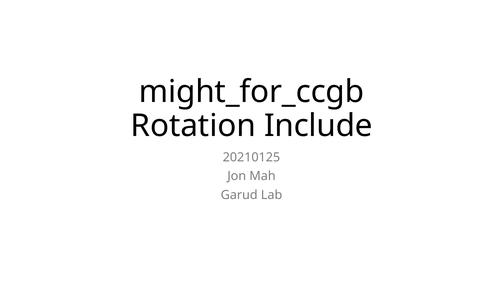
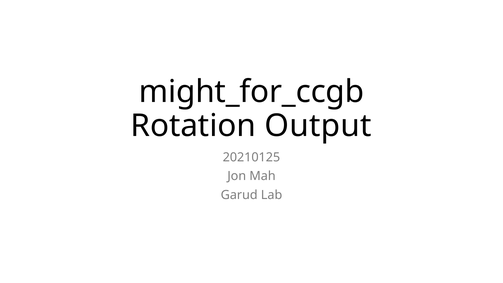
Include: Include -> Output (318, 126)
